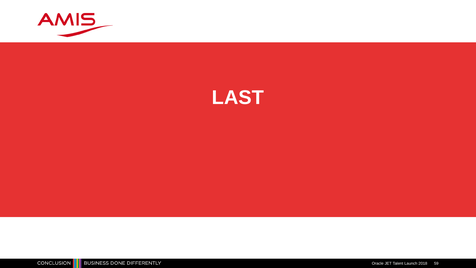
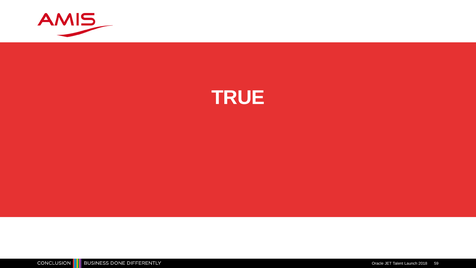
LAST: LAST -> TRUE (238, 98)
